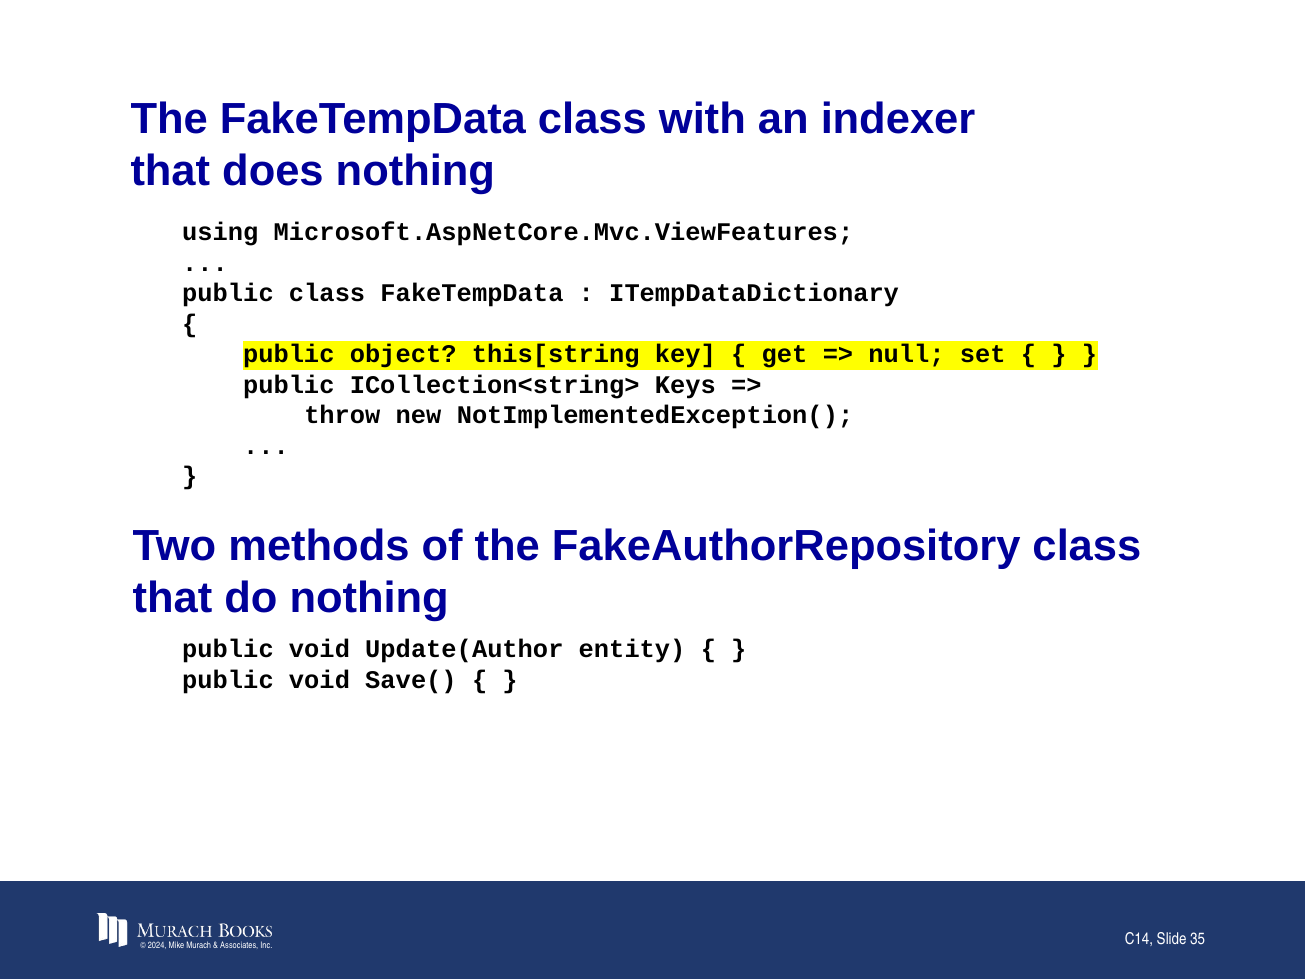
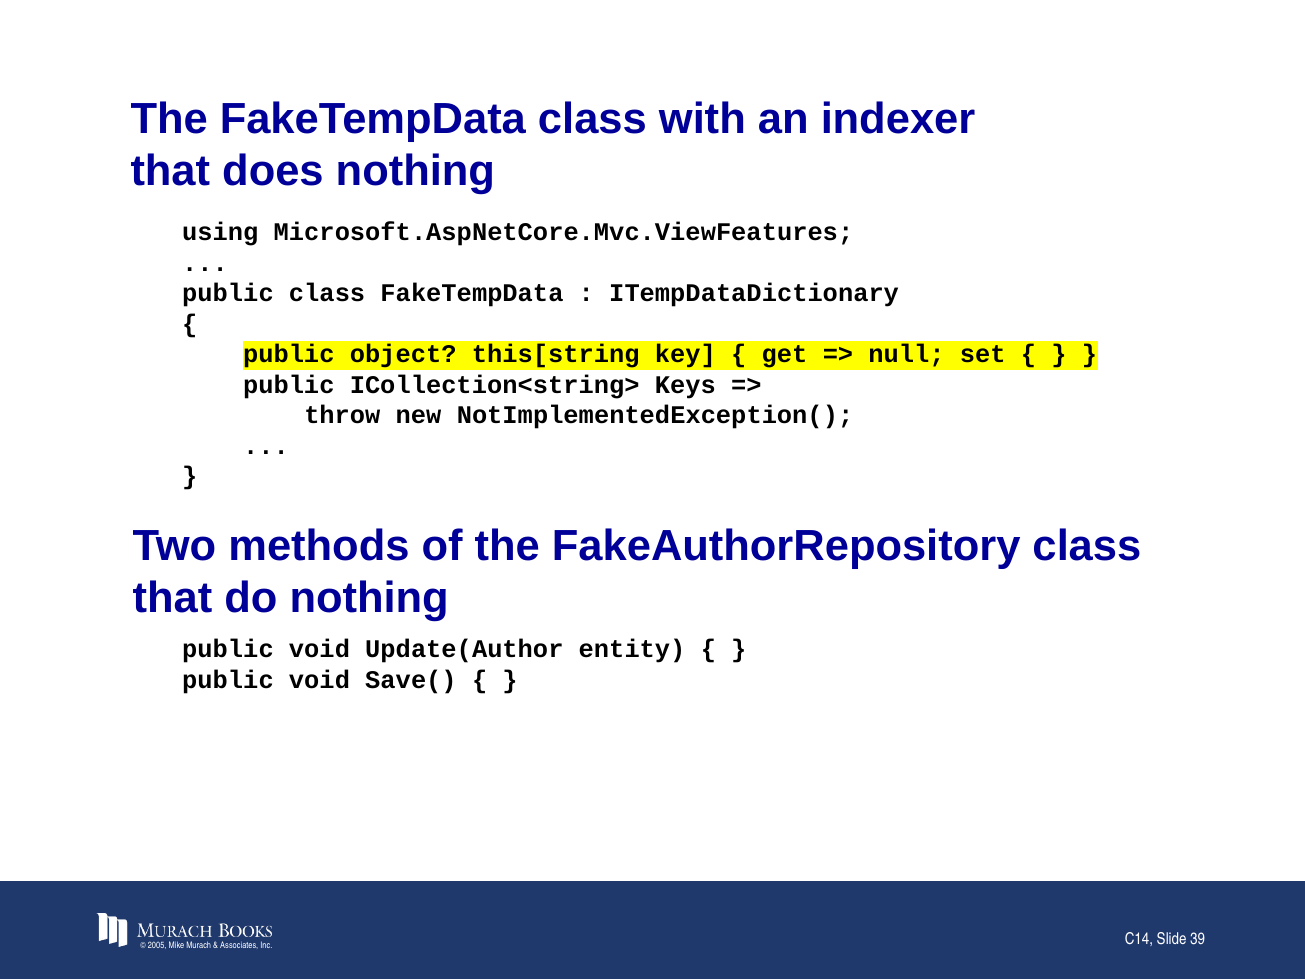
2024: 2024 -> 2005 (157, 946)
35: 35 -> 39 (1198, 939)
